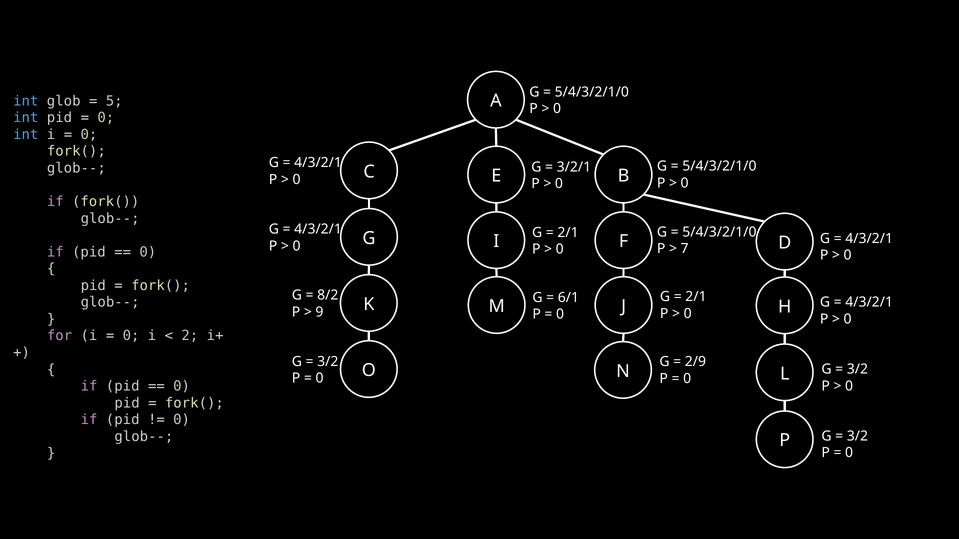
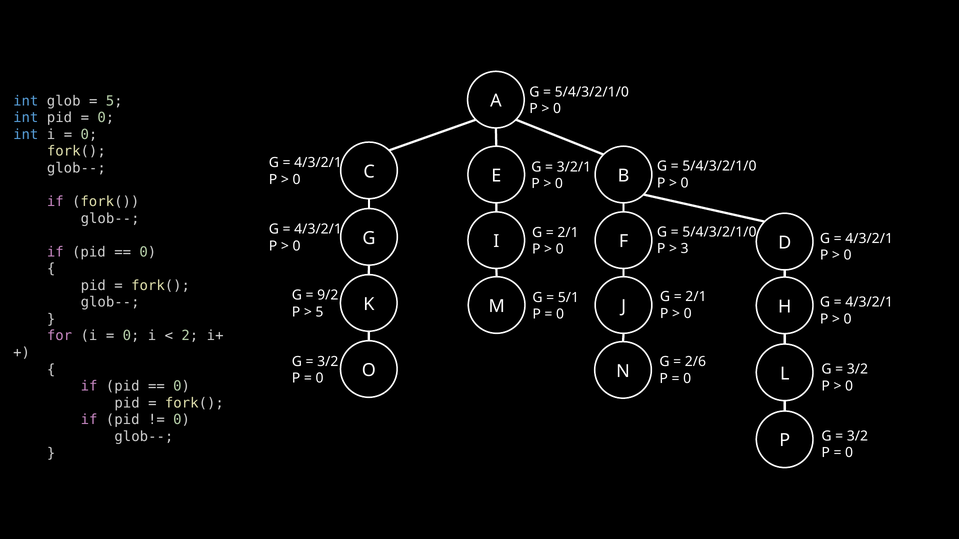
7: 7 -> 3 (685, 249)
8/2: 8/2 -> 9/2 (328, 296)
6/1: 6/1 -> 5/1 (568, 298)
9: 9 -> 5 (319, 312)
2/9: 2/9 -> 2/6 (695, 362)
